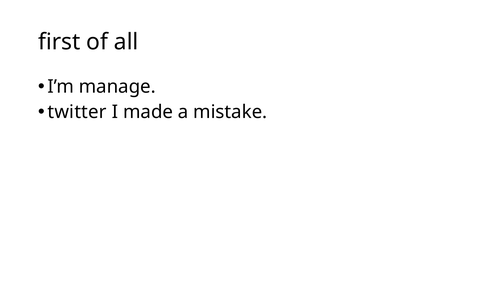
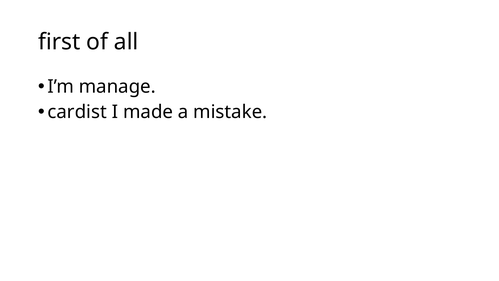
twitter: twitter -> cardist (77, 112)
